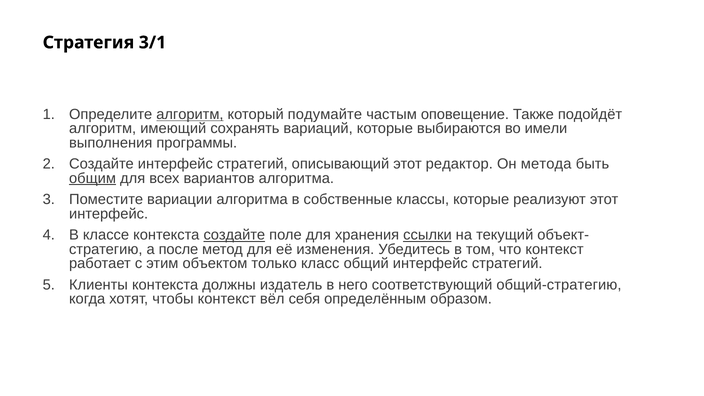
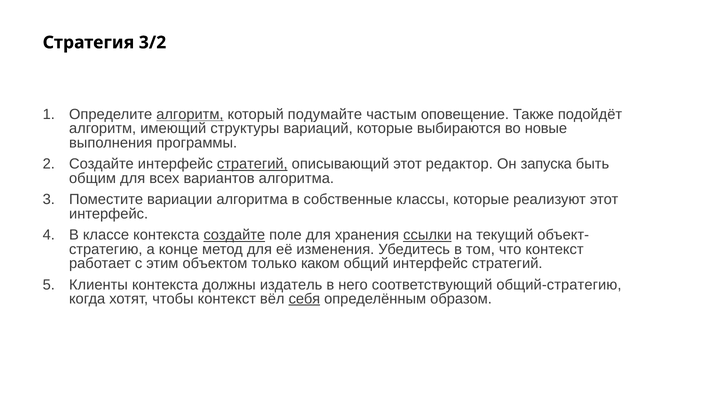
3/1: 3/1 -> 3/2 (153, 43)
сохранять: сохранять -> структуры (245, 129)
имели: имели -> новые (546, 129)
стратегий underline: none -> present (252, 164)
метода: метода -> запуска (546, 164)
общим underline: present -> none (93, 178)
после: после -> конце (178, 249)
класс: класс -> каком (320, 263)
себя underline: none -> present (304, 299)
